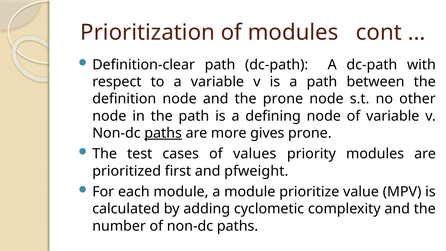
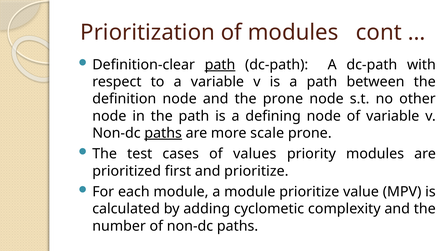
path underline: none -> present (220, 65)
gives: gives -> scale (267, 133)
and pfweight: pfweight -> prioritize (256, 171)
